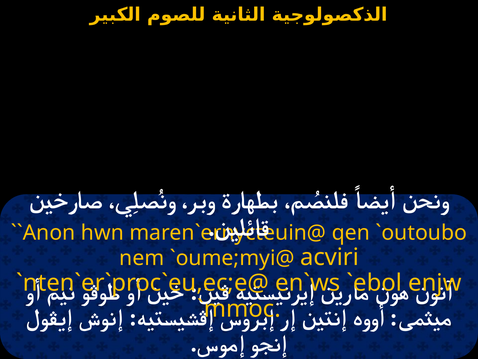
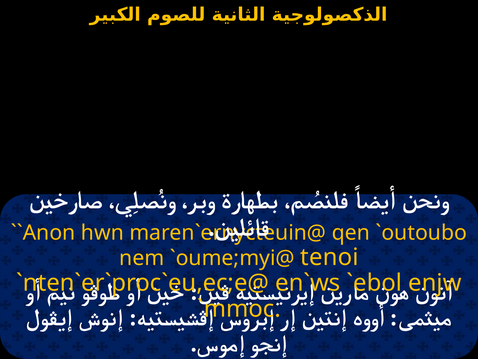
acviri: acviri -> tenoi (329, 257)
